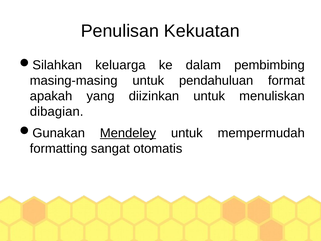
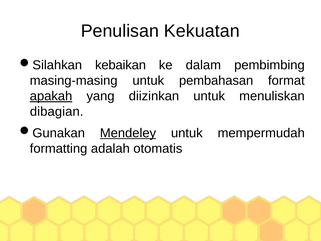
keluarga: keluarga -> kebaikan (121, 65)
pendahuluan: pendahuluan -> pembahasan (216, 81)
apakah underline: none -> present (51, 96)
sangat: sangat -> adalah (110, 148)
